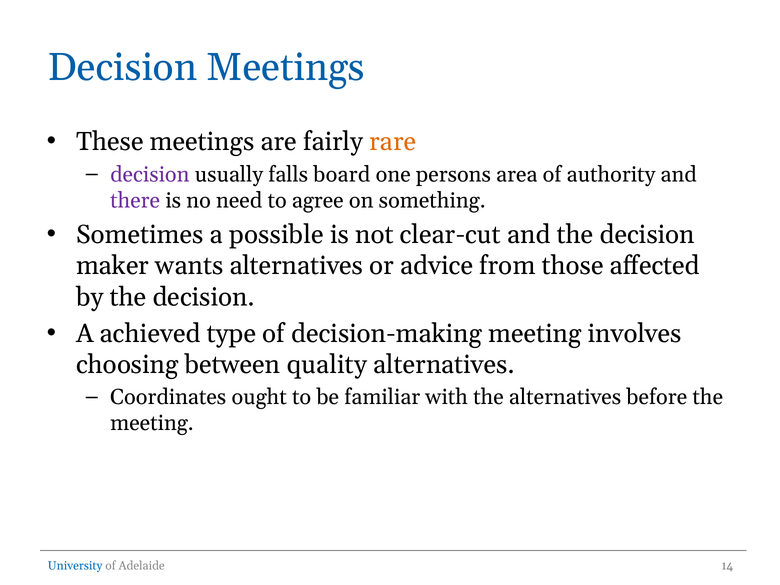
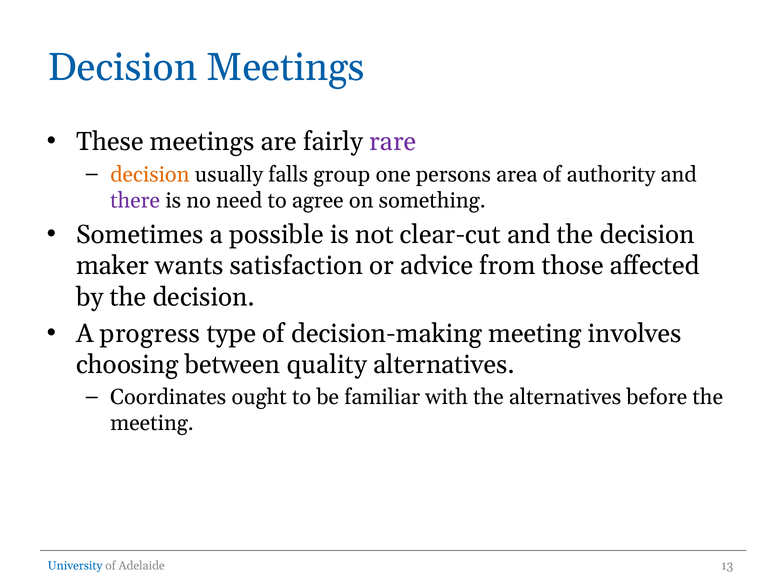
rare colour: orange -> purple (393, 142)
decision colour: purple -> orange (150, 174)
board: board -> group (342, 174)
wants alternatives: alternatives -> satisfaction (296, 266)
achieved: achieved -> progress (150, 333)
14: 14 -> 13 (727, 566)
